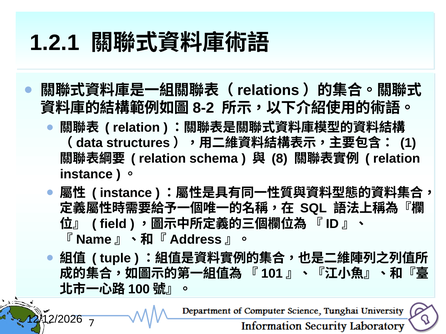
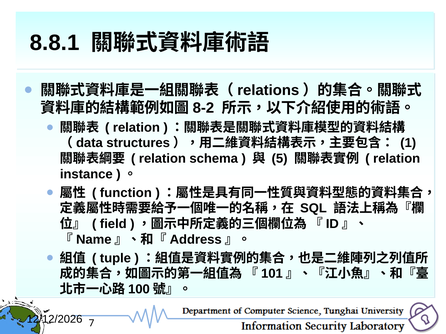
1.2.1: 1.2.1 -> 8.8.1 (55, 43)
8: 8 -> 5 (280, 159)
instance: instance -> function (126, 193)
